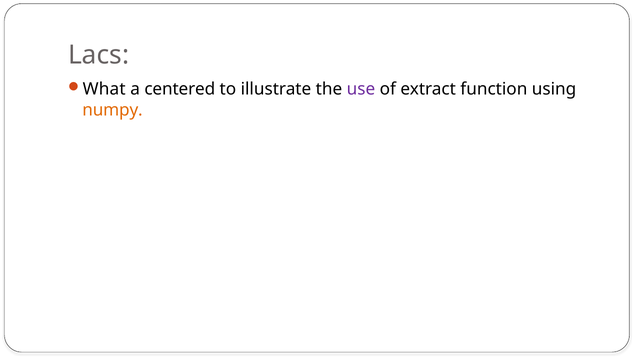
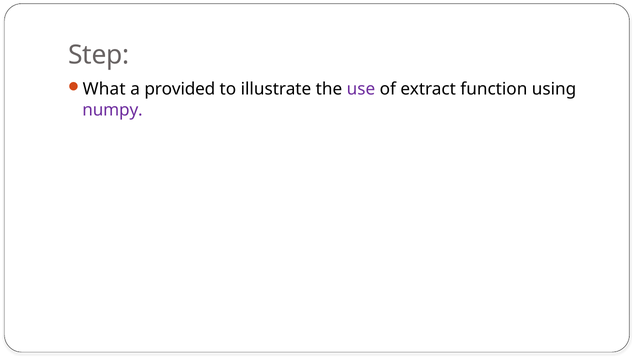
Lacs: Lacs -> Step (99, 55)
centered: centered -> provided (180, 89)
numpy colour: orange -> purple (113, 110)
